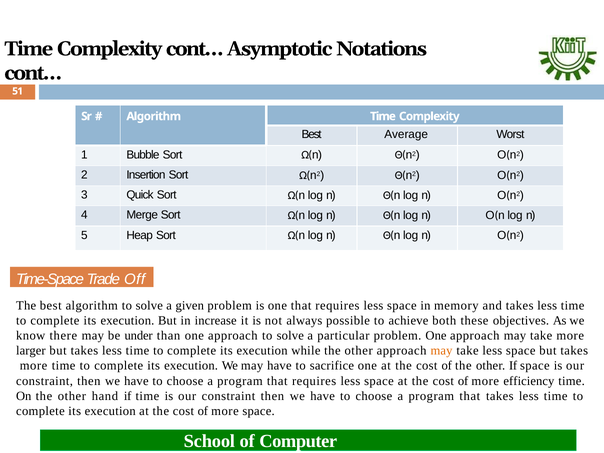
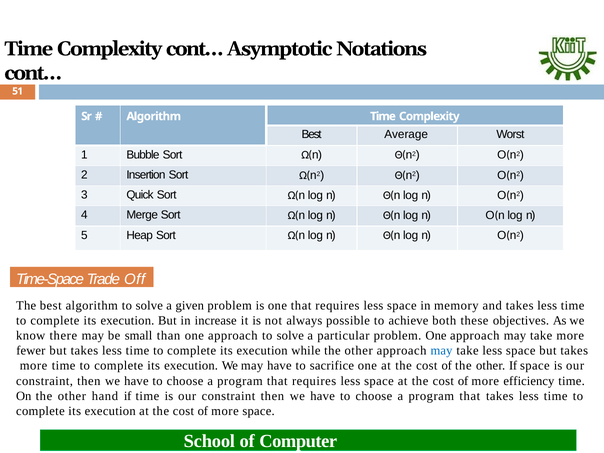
under: under -> small (139, 336)
larger: larger -> fewer (31, 351)
may colour: orange -> blue (442, 351)
